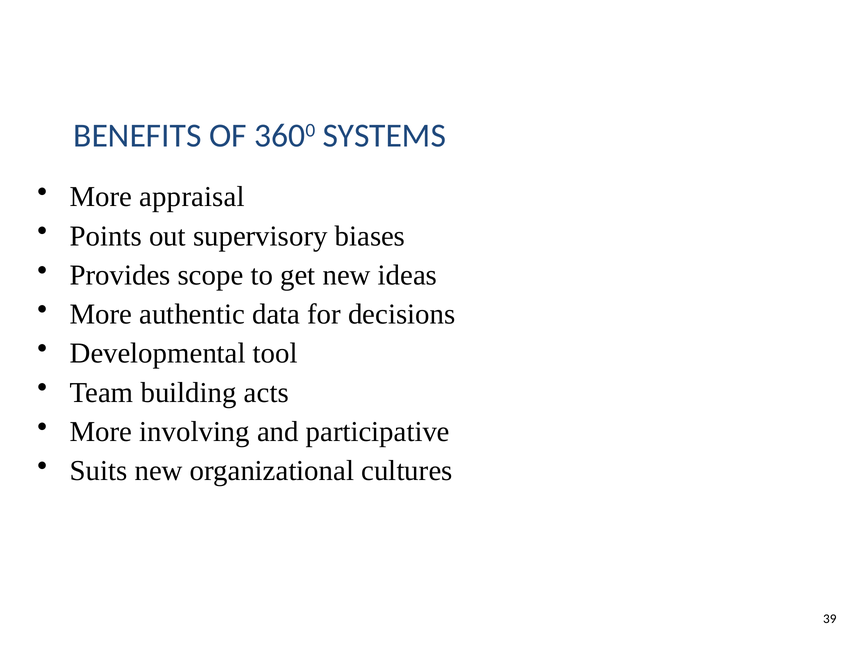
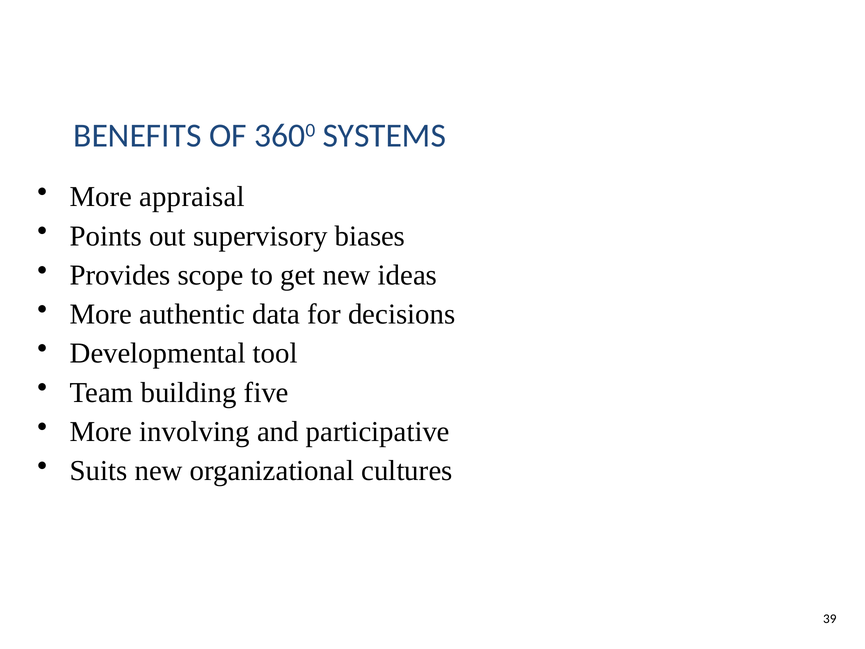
acts: acts -> five (266, 392)
